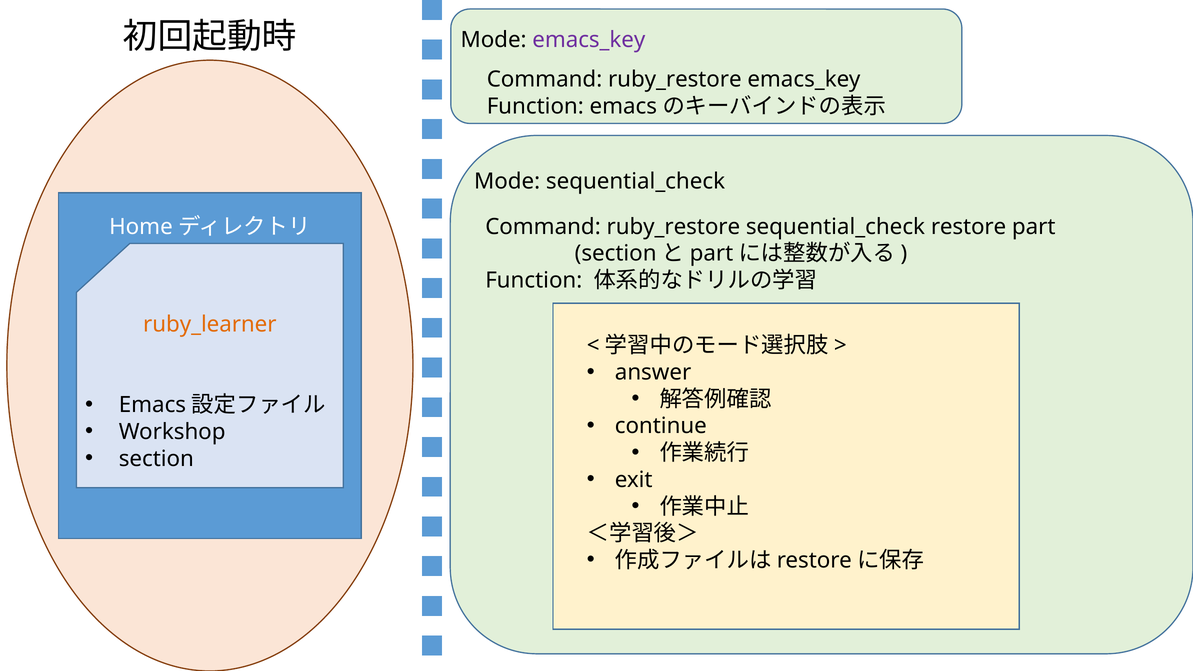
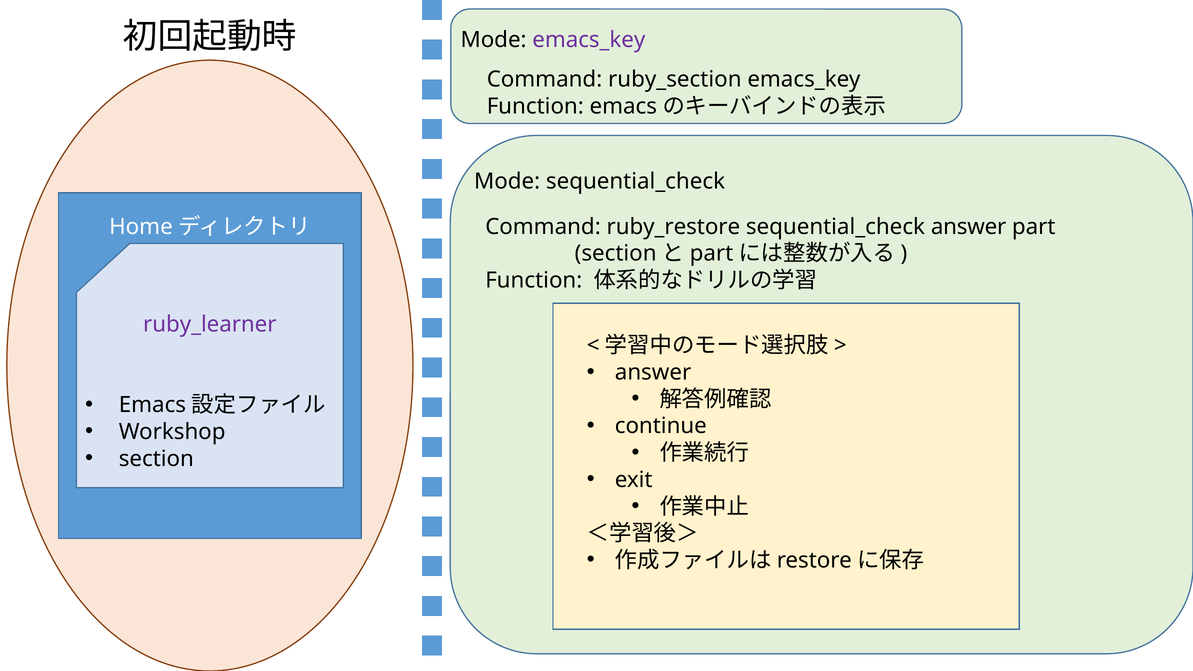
ruby_restore: ruby_restore -> ruby_section (675, 80)
sequential_check restore: restore -> answer (969, 227)
ruby_learner colour: orange -> purple (210, 324)
